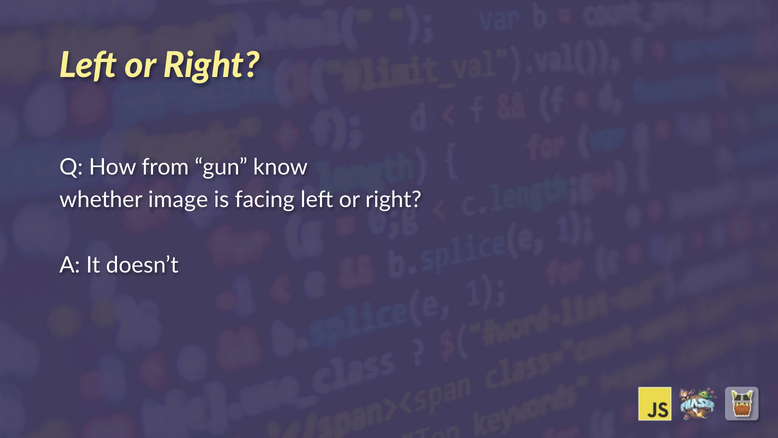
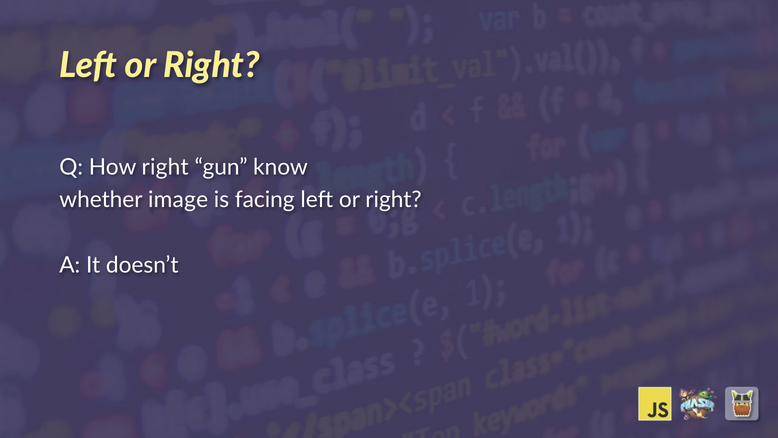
How from: from -> right (165, 167)
